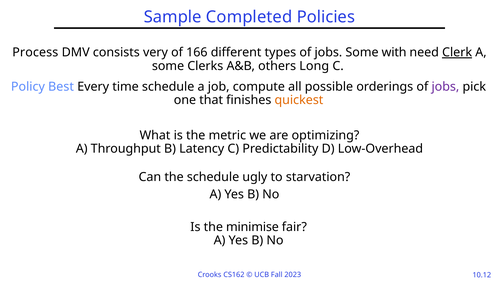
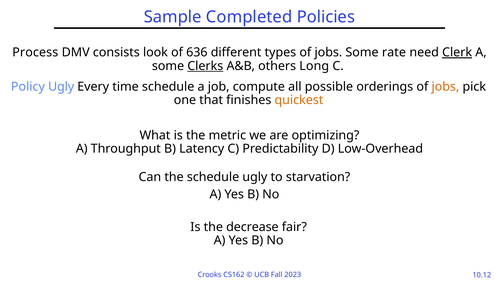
very: very -> look (155, 52)
166: 166 -> 636 (197, 52)
with: with -> rate (394, 52)
Clerks underline: none -> present (205, 66)
Policy Best: Best -> Ugly (61, 86)
jobs colour: purple -> orange (445, 86)
minimise: minimise -> decrease (252, 227)
